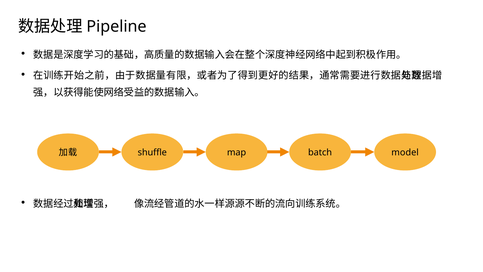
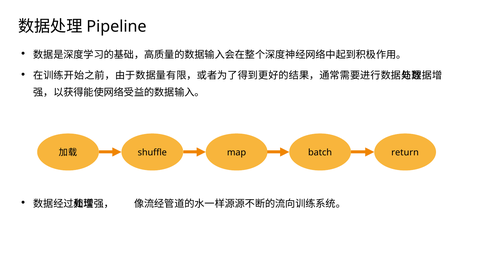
model: model -> return (405, 152)
